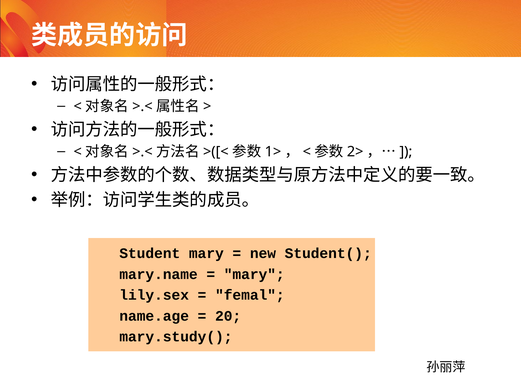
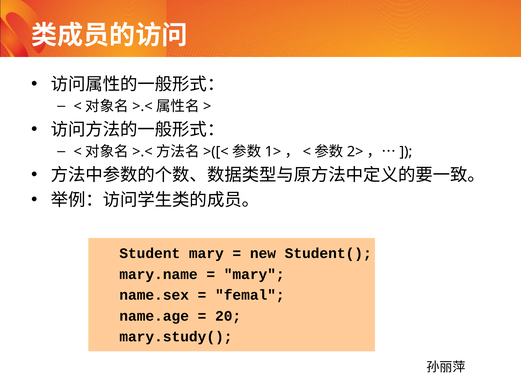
lily.sex: lily.sex -> name.sex (154, 295)
